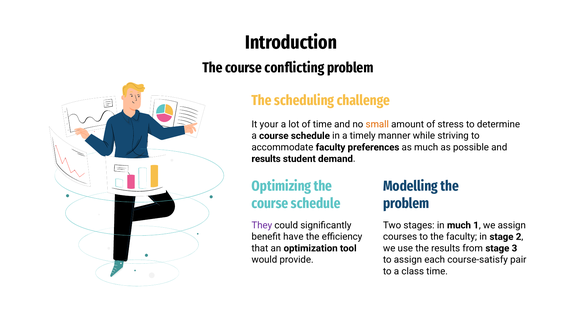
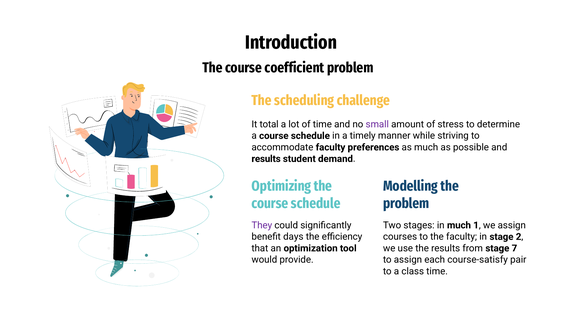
conflicting: conflicting -> coefficient (294, 68)
your: your -> total (269, 124)
small colour: orange -> purple (377, 124)
have: have -> days (293, 237)
3: 3 -> 7 (514, 248)
